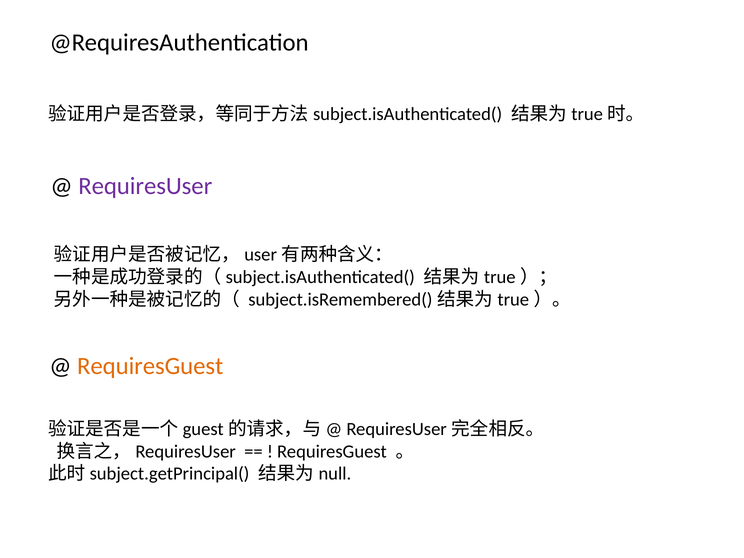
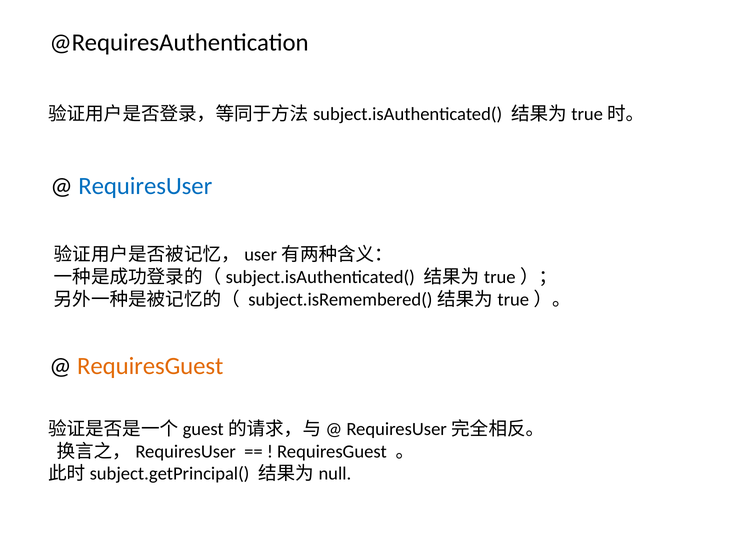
RequiresUser colour: purple -> blue (145, 186)
